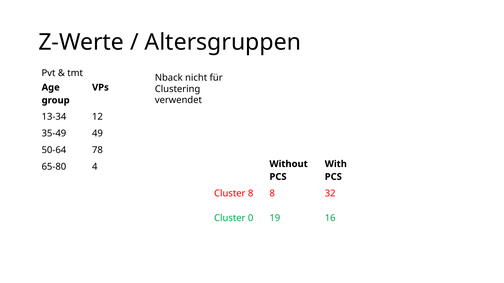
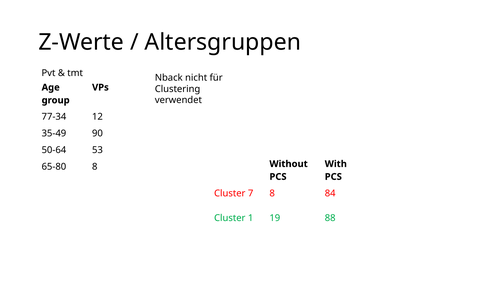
13-34: 13-34 -> 77-34 (54, 117)
49: 49 -> 90 (97, 134)
78: 78 -> 53 (97, 150)
65-80 4: 4 -> 8 (95, 167)
Cluster 8: 8 -> 7 (251, 194)
32: 32 -> 84 (330, 194)
0: 0 -> 1 (251, 218)
16: 16 -> 88 (330, 218)
